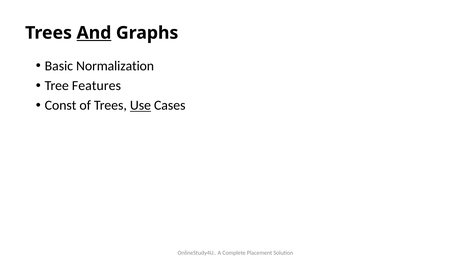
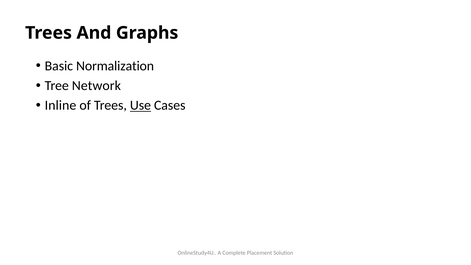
And underline: present -> none (94, 33)
Features: Features -> Network (96, 86)
Const: Const -> Inline (60, 105)
